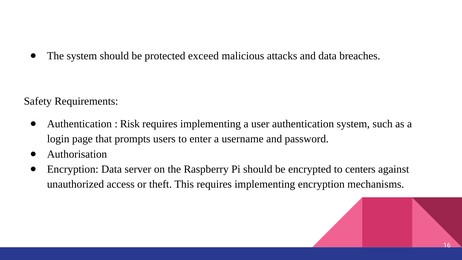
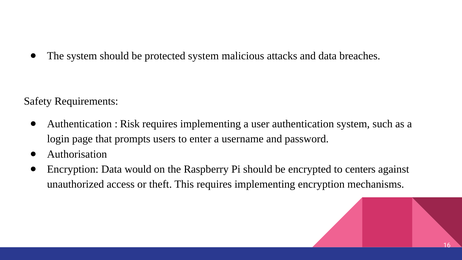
protected exceed: exceed -> system (203, 56)
server: server -> would (138, 169)
